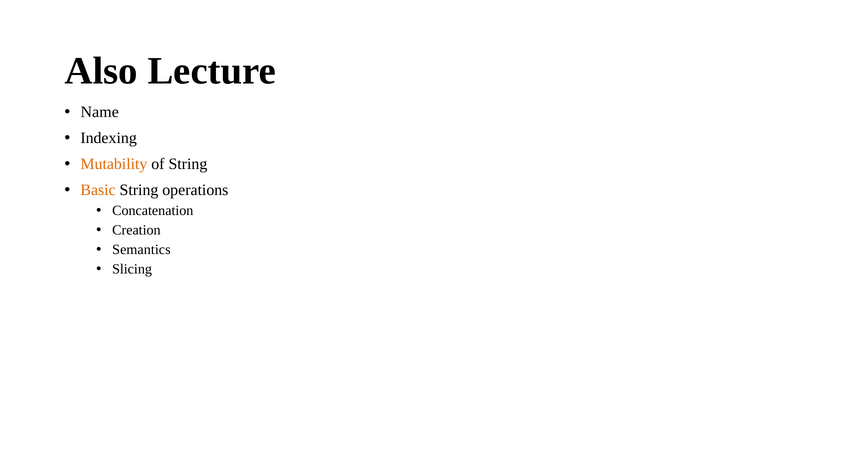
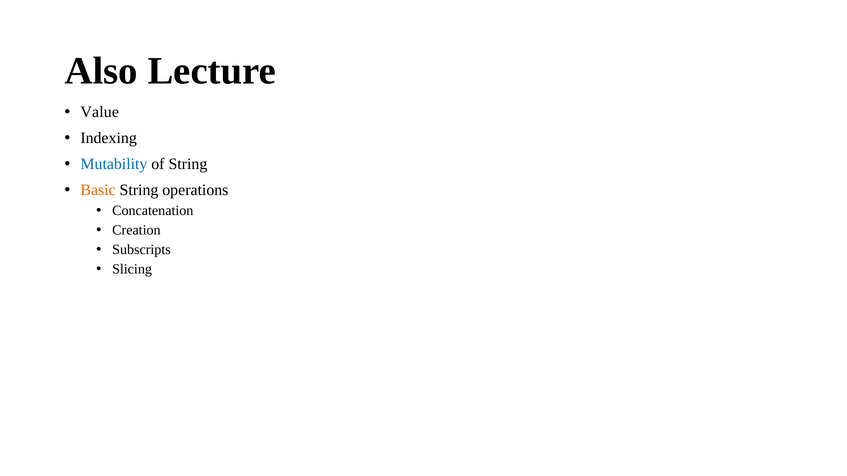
Name: Name -> Value (100, 112)
Mutability colour: orange -> blue (114, 164)
Semantics: Semantics -> Subscripts (141, 250)
